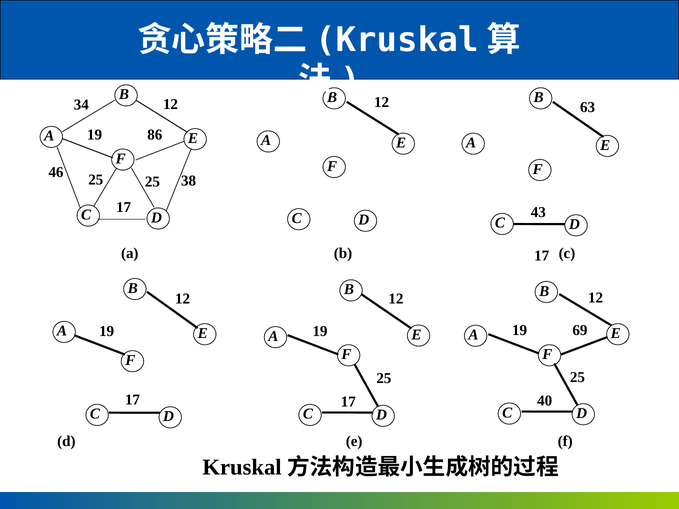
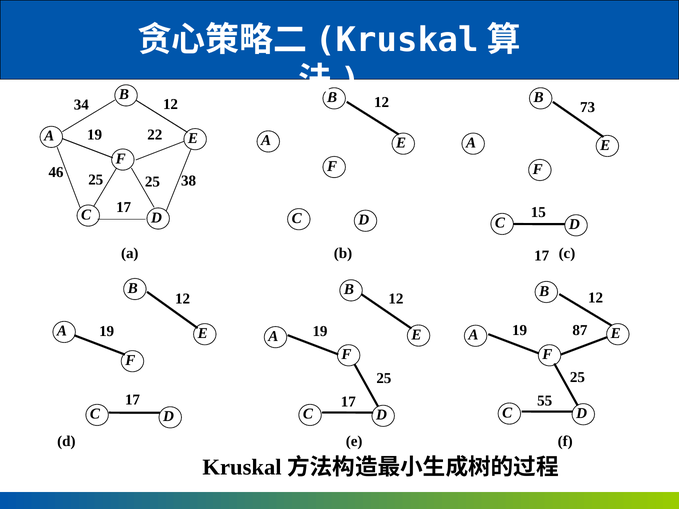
63: 63 -> 73 (588, 107)
86: 86 -> 22 (155, 135)
43: 43 -> 15 (538, 212)
69: 69 -> 87 (580, 330)
40: 40 -> 55 (545, 401)
